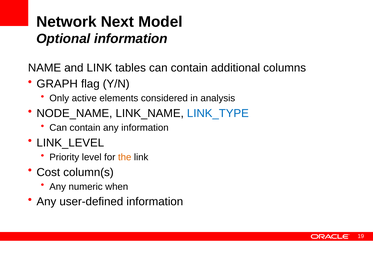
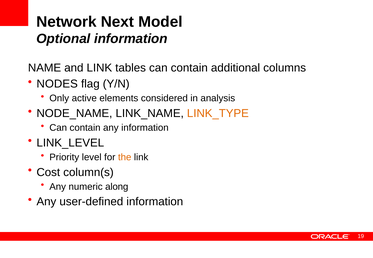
GRAPH: GRAPH -> NODES (57, 84)
LINK_TYPE colour: blue -> orange (218, 113)
when: when -> along (117, 187)
